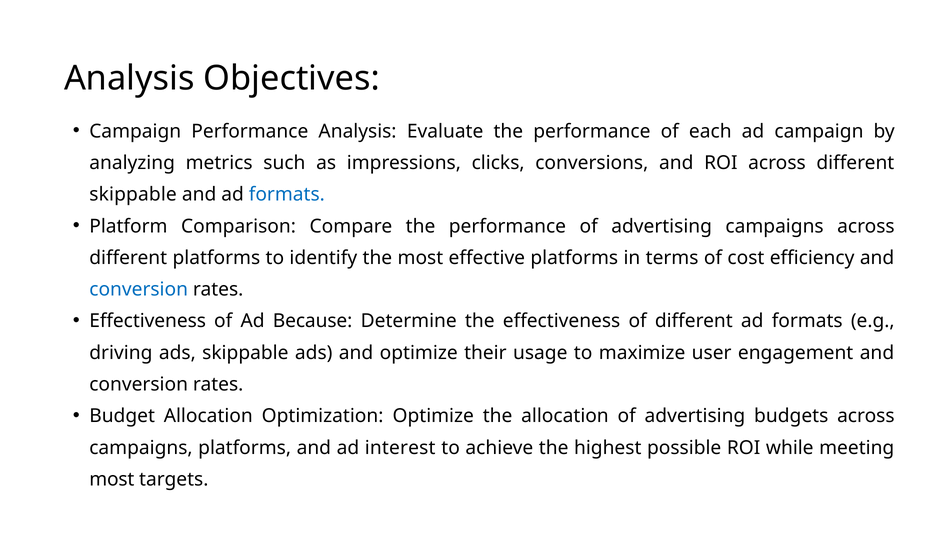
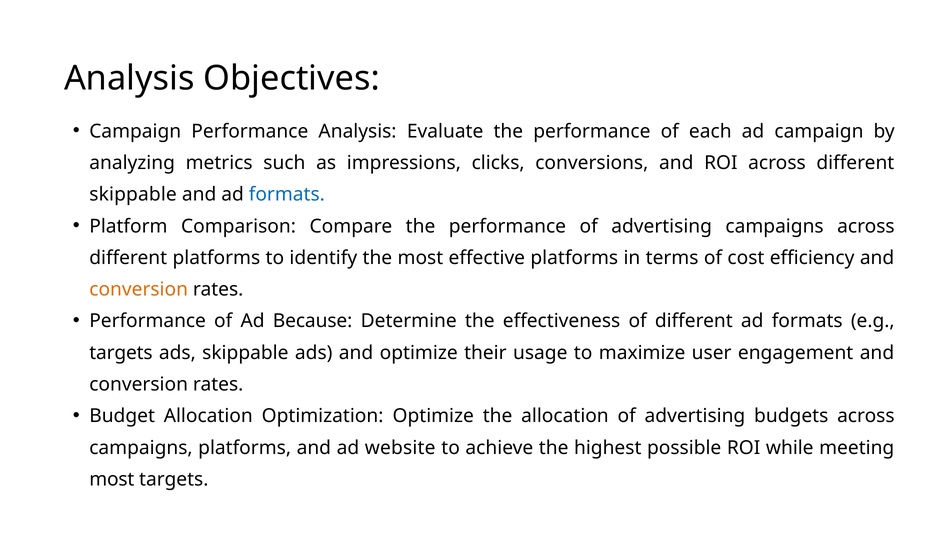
conversion colour: blue -> orange (139, 289)
Effectiveness: Effectiveness -> Performance (148, 321)
driving: driving -> targets (121, 352)
interest: interest -> website (400, 447)
